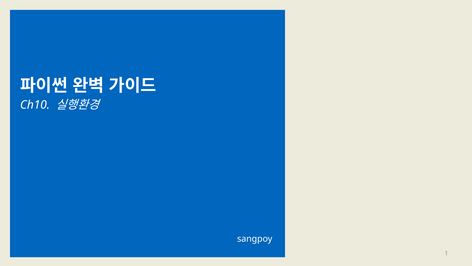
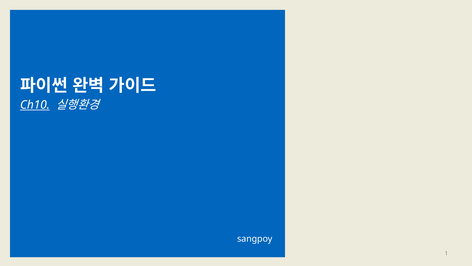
Ch10 underline: none -> present (35, 105)
